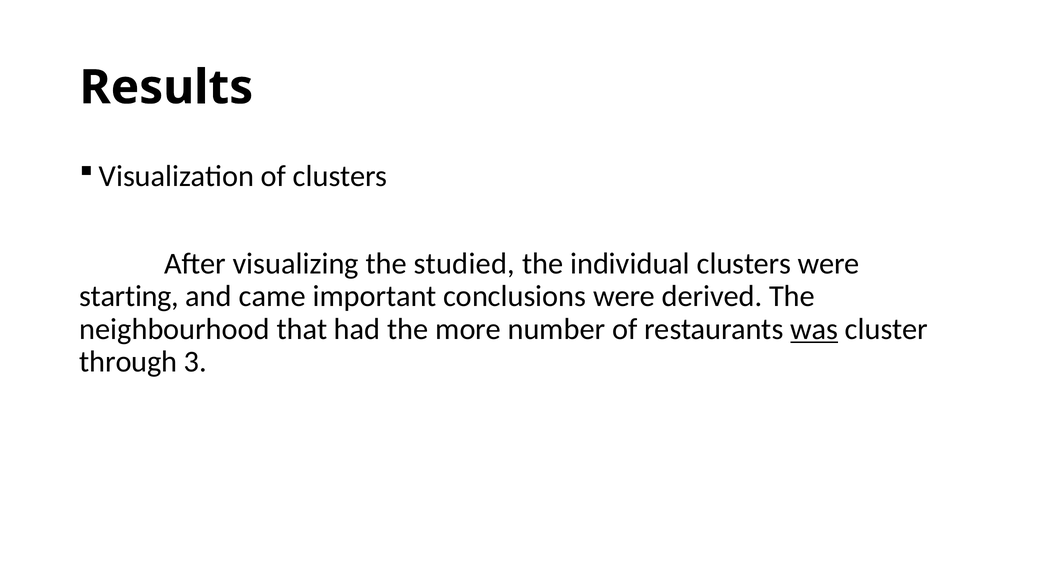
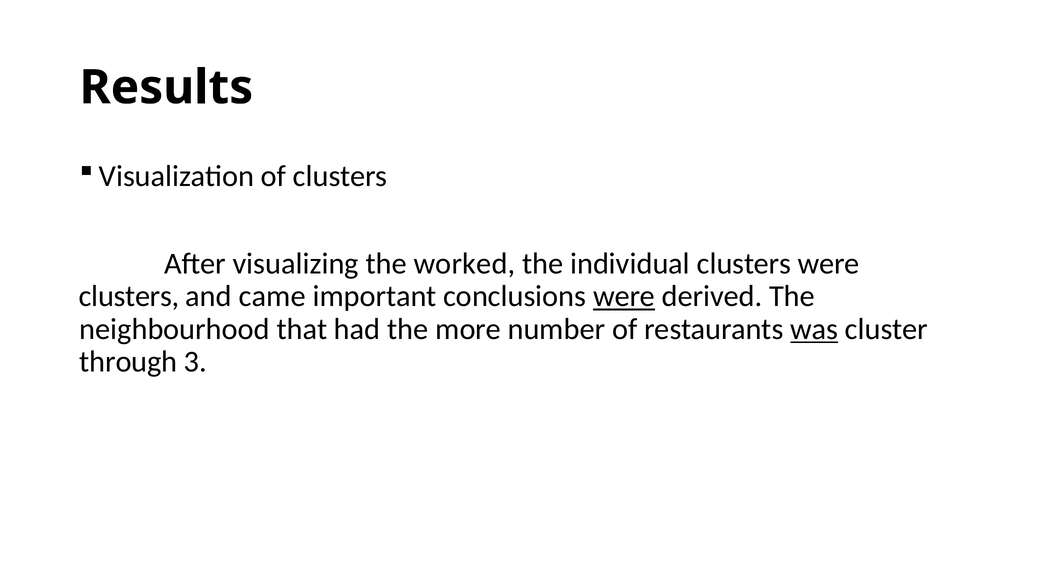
studied: studied -> worked (464, 264)
starting: starting -> clusters (129, 296)
were underline: none -> present (624, 296)
